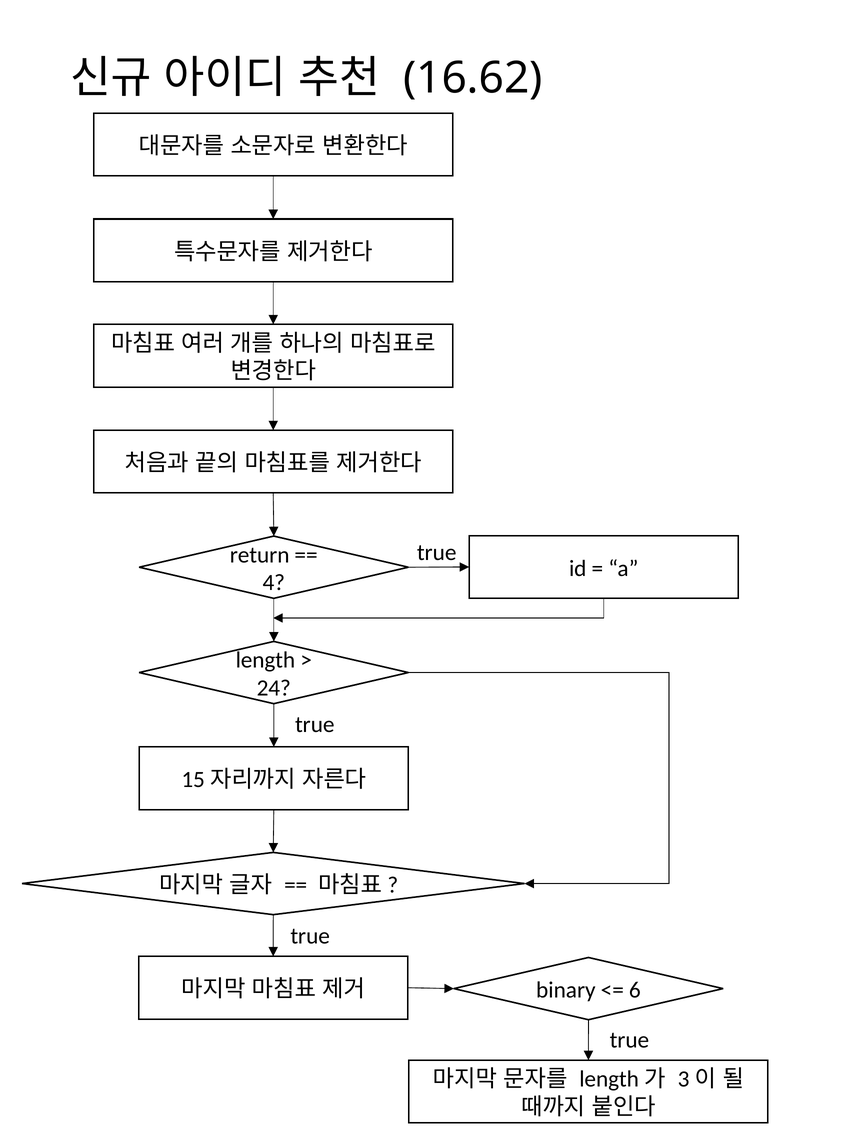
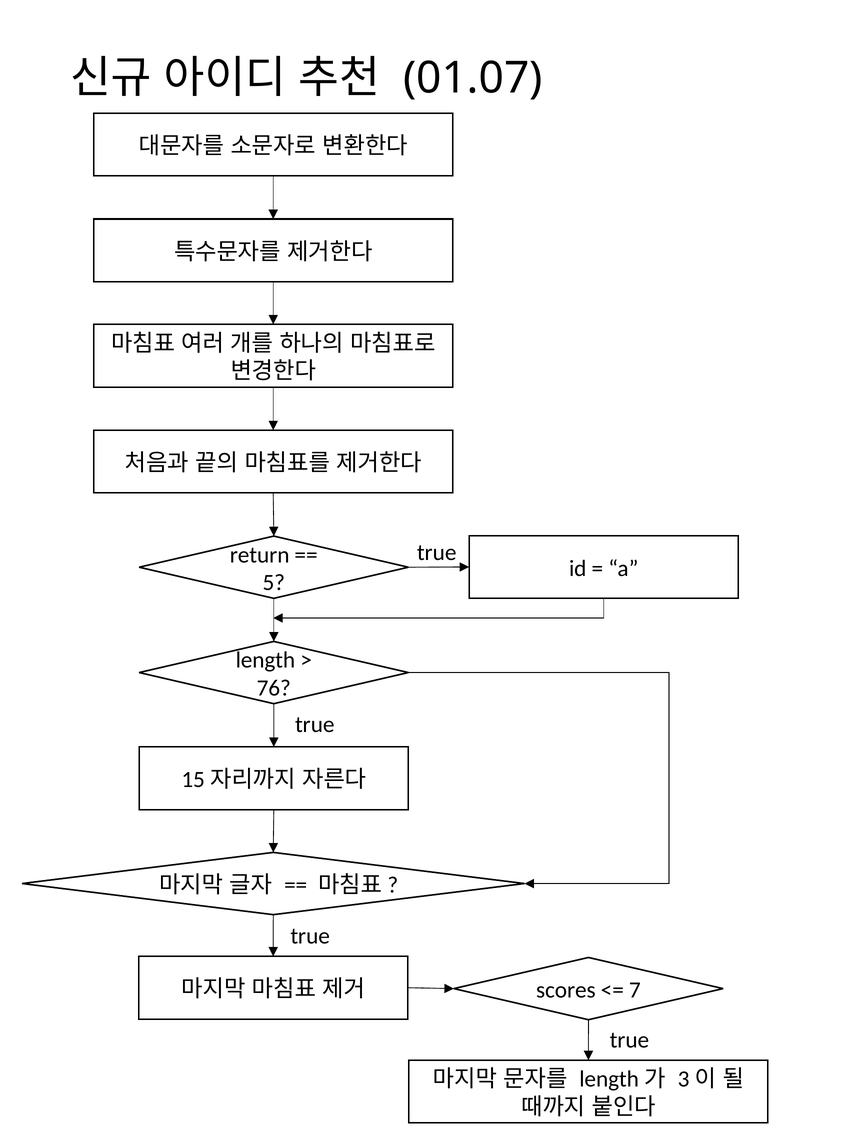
16.62: 16.62 -> 01.07 (473, 78)
4: 4 -> 5 (274, 583)
24: 24 -> 76 (274, 689)
binary: binary -> scores (566, 991)
6: 6 -> 7 (635, 991)
